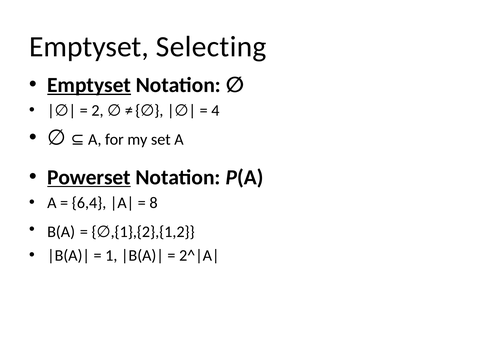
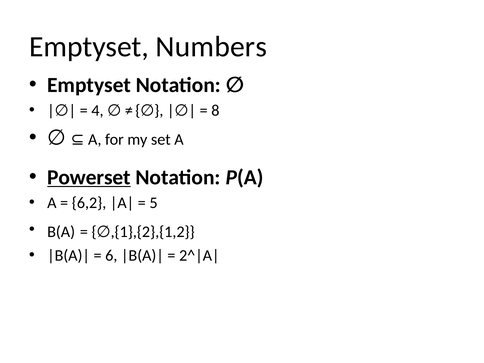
Selecting: Selecting -> Numbers (211, 47)
Emptyset underline: present -> none (89, 85)
2: 2 -> 4 (97, 110)
4: 4 -> 8 (215, 110)
6,4: 6,4 -> 6,2 (89, 203)
8: 8 -> 5 (154, 203)
1: 1 -> 6 (111, 255)
